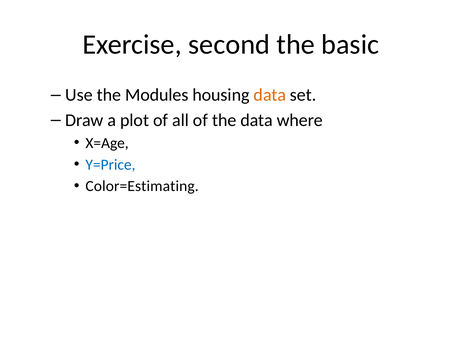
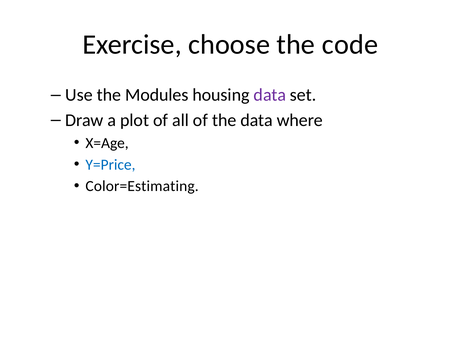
second: second -> choose (229, 45)
basic: basic -> code (350, 45)
data colour: orange -> purple (270, 95)
